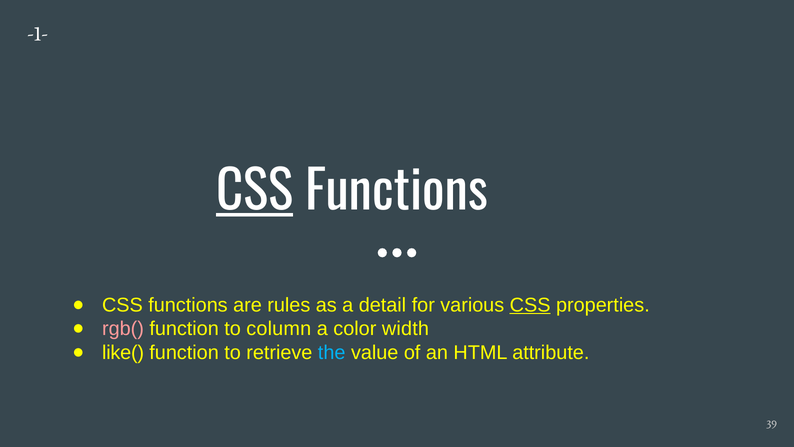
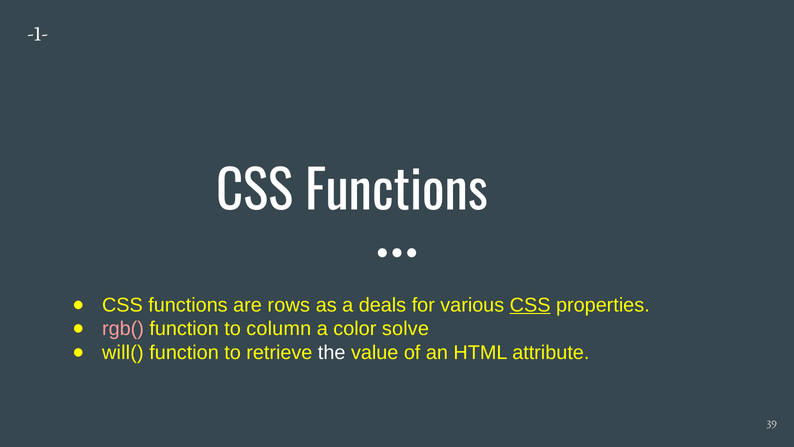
CSS underline: present -> none (255, 192)
rules: rules -> rows (289, 305)
detail: detail -> deals (382, 305)
width: width -> solve (405, 329)
like(: like( -> will( (123, 352)
the colour: light blue -> white (332, 352)
